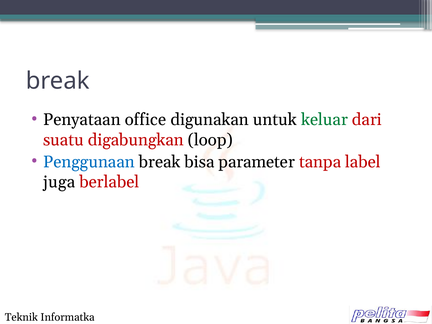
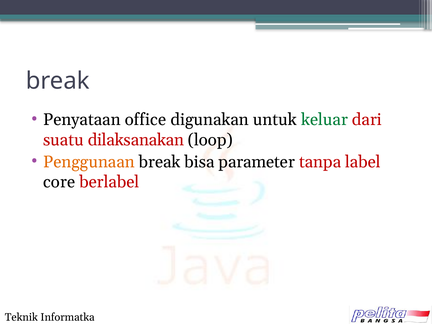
digabungkan: digabungkan -> dilaksanakan (136, 140)
Penggunaan colour: blue -> orange (89, 162)
juga: juga -> core (59, 182)
